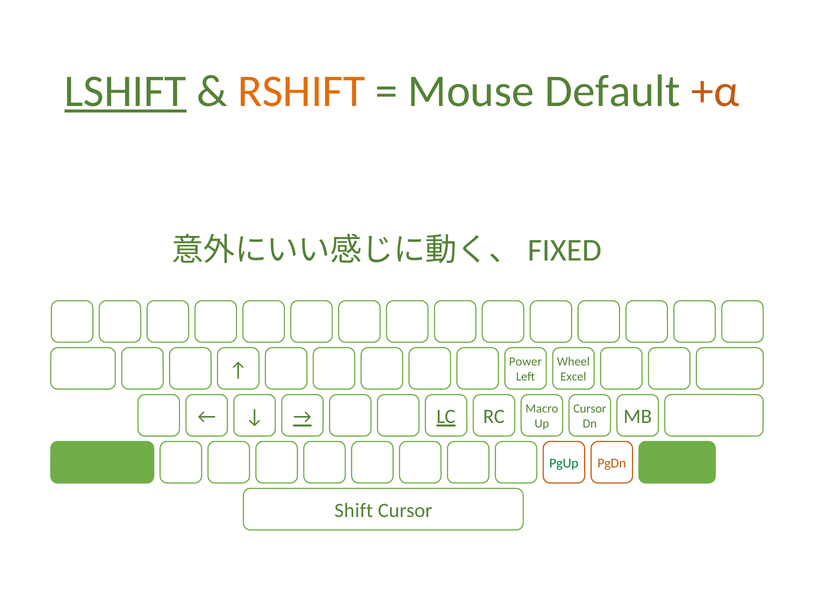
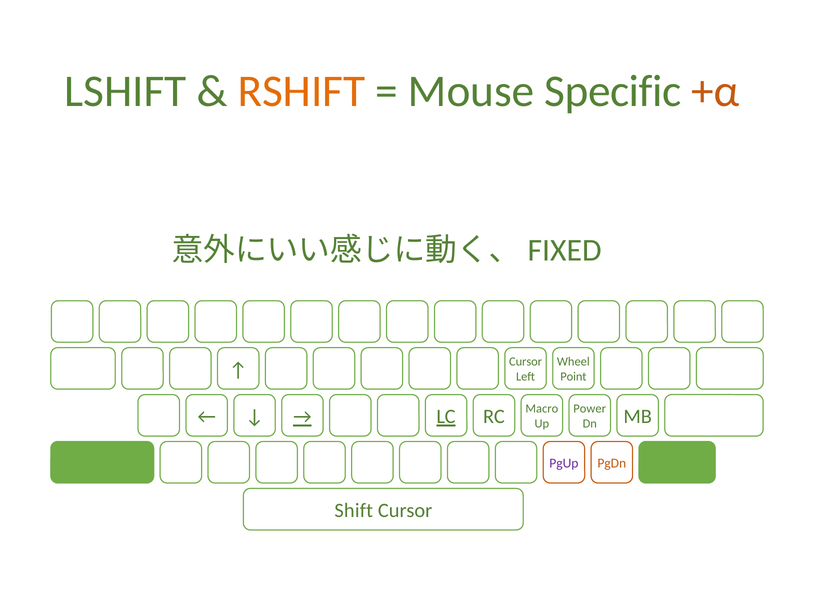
LSHIFT underline: present -> none (125, 91)
Default: Default -> Specific (613, 91)
Power: Power -> Cursor (526, 362)
Excel: Excel -> Point (573, 377)
Cursor: Cursor -> Power (590, 409)
PgUp colour: green -> purple (564, 463)
